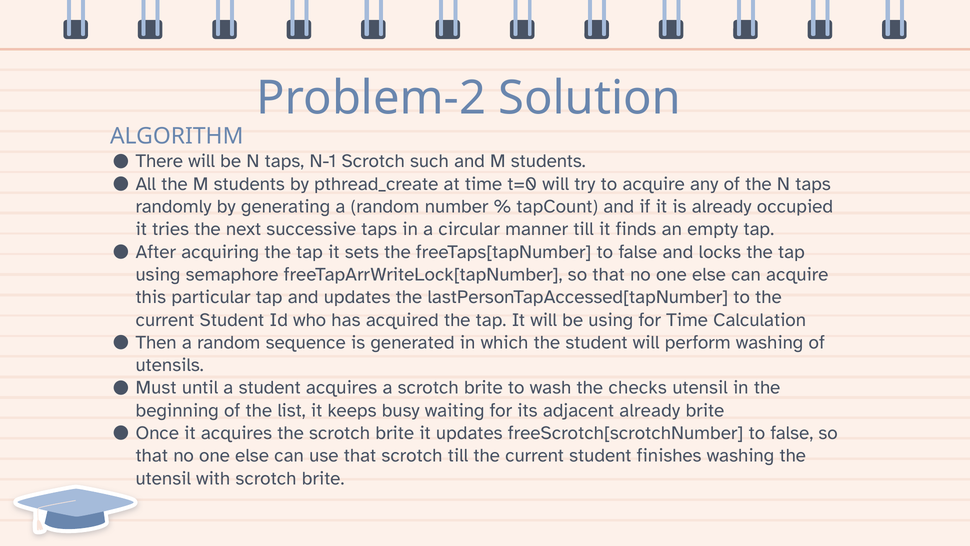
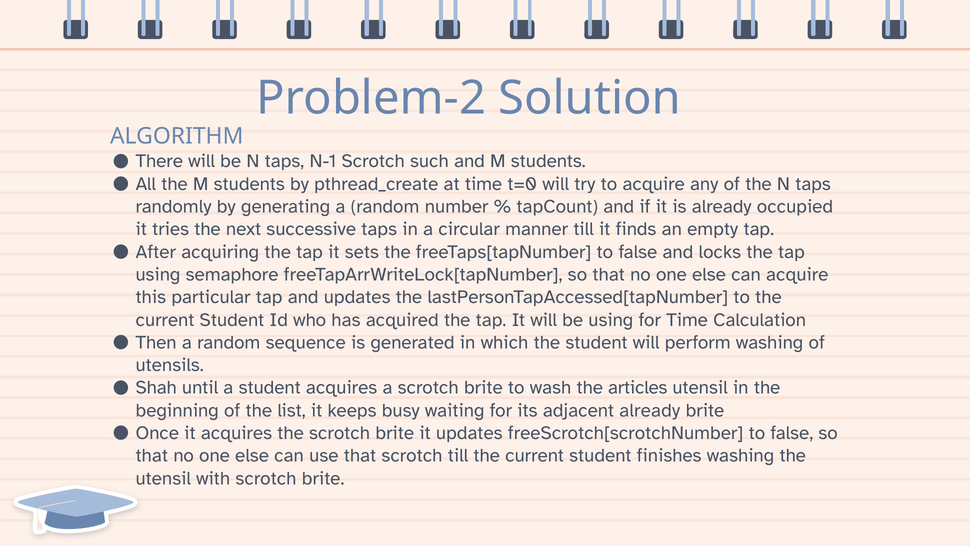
Must: Must -> Shah (156, 388)
checks: checks -> articles (638, 388)
